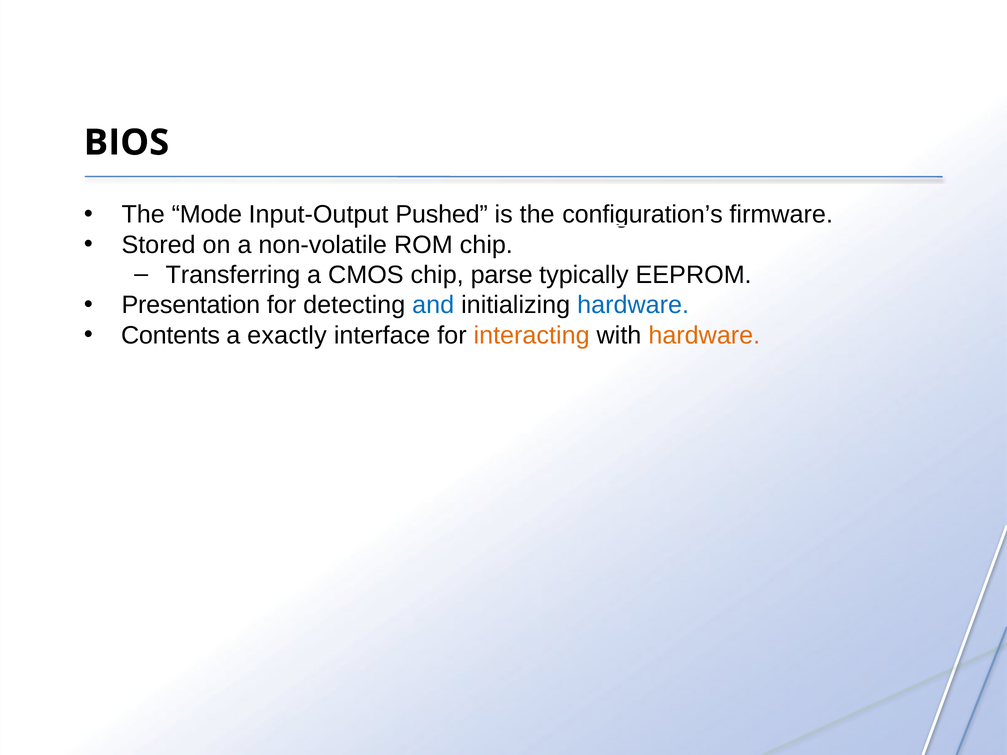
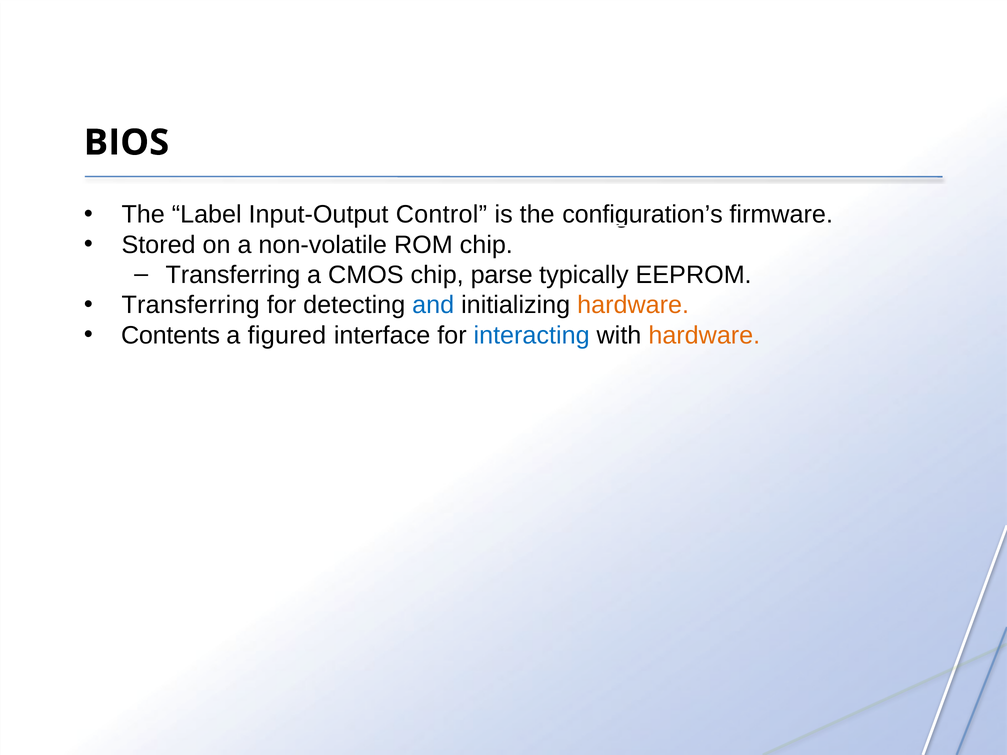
Mode: Mode -> Label (207, 215)
Pushed: Pushed -> Control (441, 215)
Presentation: Presentation -> Transferring (191, 305)
hardware colour: blue -> orange (633, 305)
exactly: exactly -> figured (287, 335)
interacting colour: orange -> blue (532, 335)
